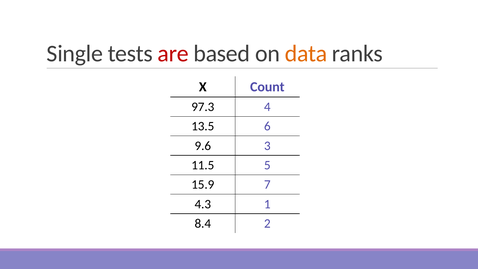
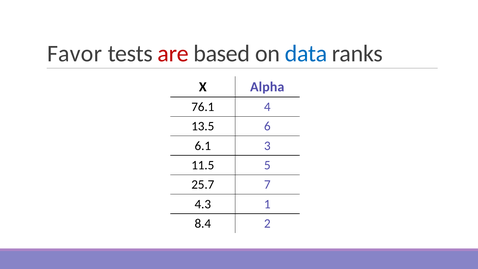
Single: Single -> Favor (75, 54)
data colour: orange -> blue (306, 54)
Count: Count -> Alpha (267, 87)
97.3: 97.3 -> 76.1 (203, 107)
9.6: 9.6 -> 6.1 (203, 146)
15.9: 15.9 -> 25.7 (203, 185)
